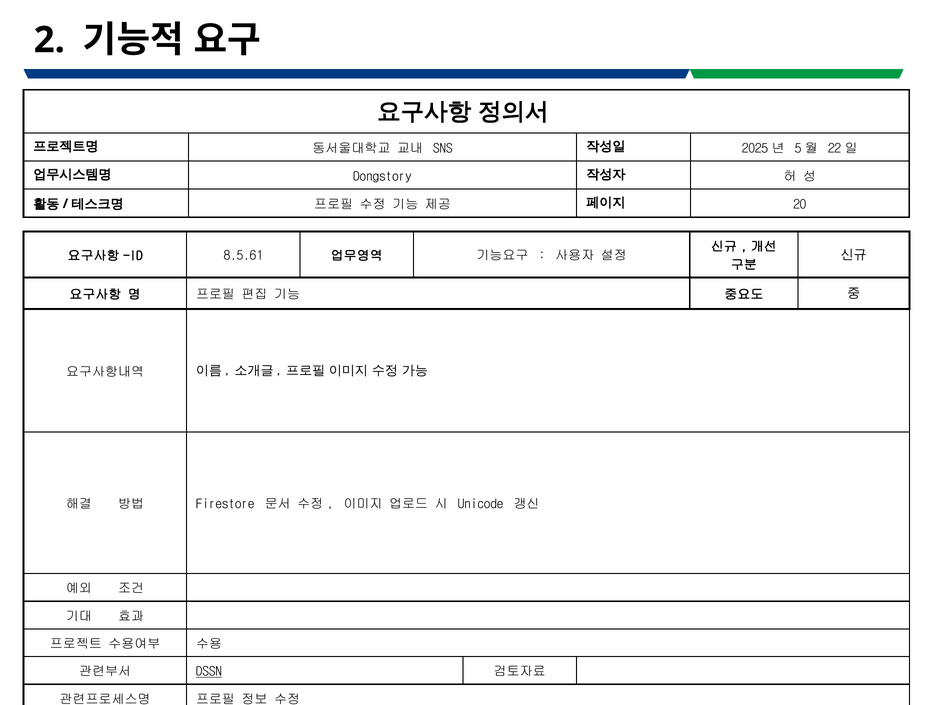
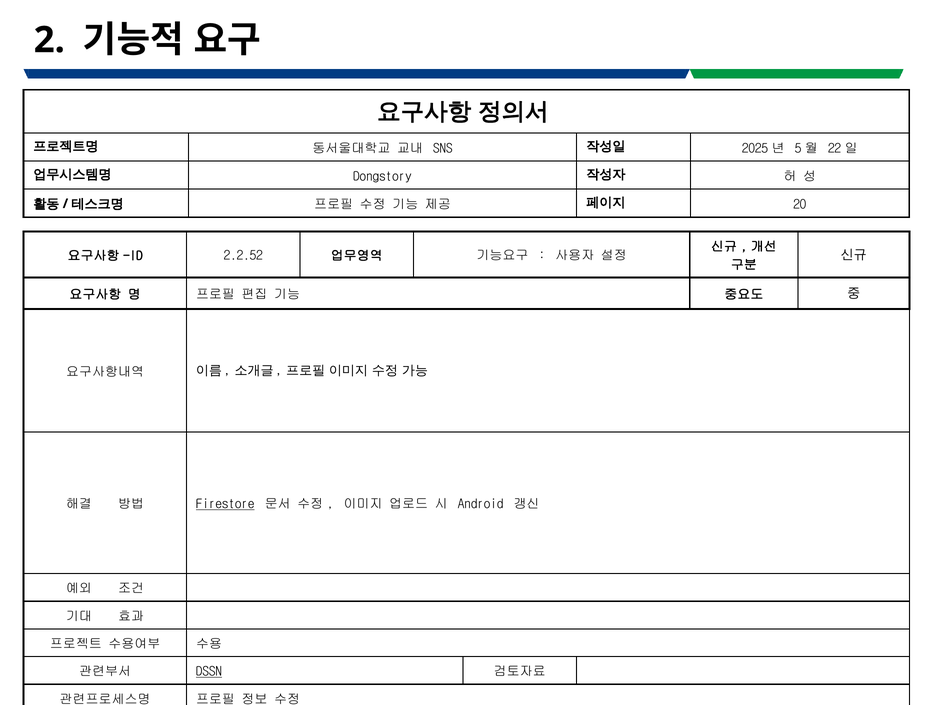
8.5.61: 8.5.61 -> 2.2.52 (243, 256)
Firestore underline: none -> present (225, 505)
Unicode: Unicode -> Android (481, 505)
